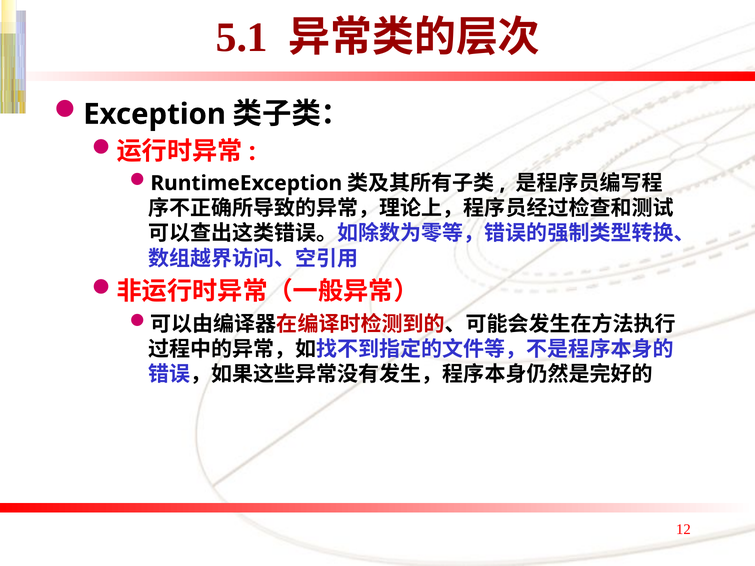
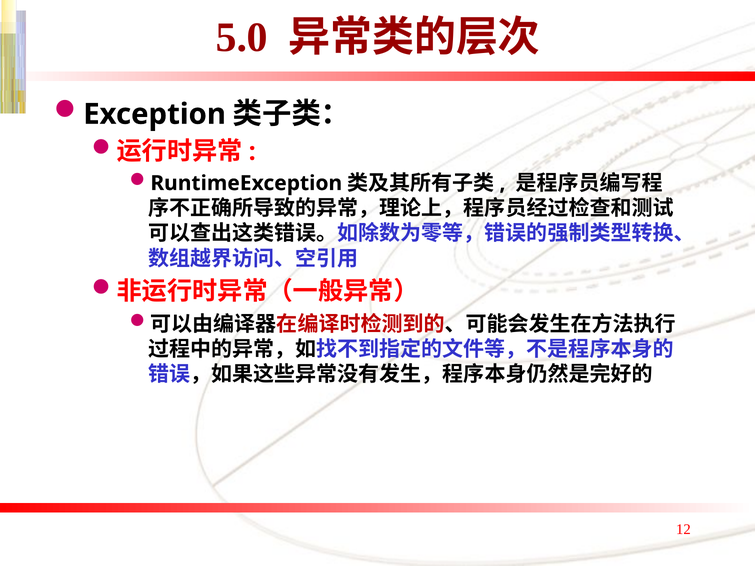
5.1: 5.1 -> 5.0 (242, 37)
